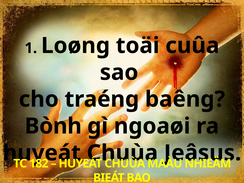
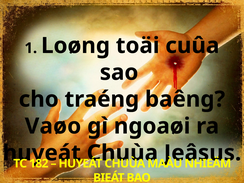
Bònh: Bònh -> Vaøo (53, 126)
